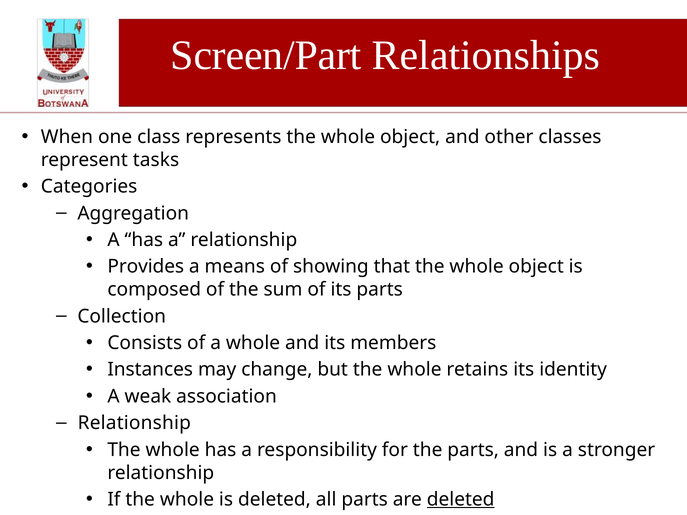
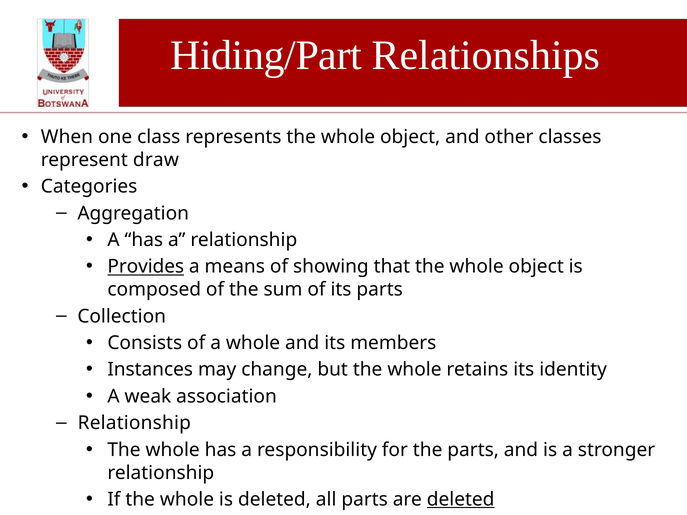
Screen/Part: Screen/Part -> Hiding/Part (266, 56)
tasks: tasks -> draw (156, 160)
Provides underline: none -> present (146, 267)
